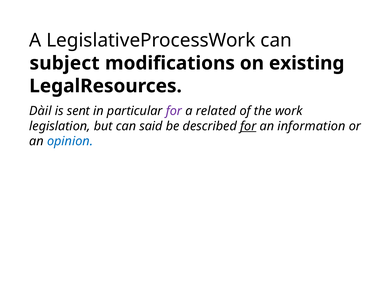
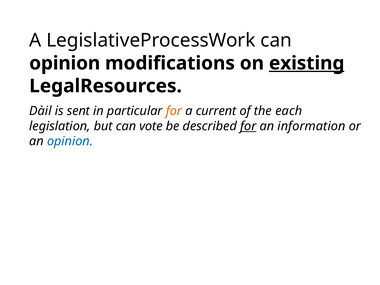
subject: subject -> opinion (65, 63)
existing underline: none -> present (307, 63)
for colour: purple -> orange (174, 111)
related: related -> current (216, 111)
work: work -> each (289, 111)
said: said -> vote (151, 126)
